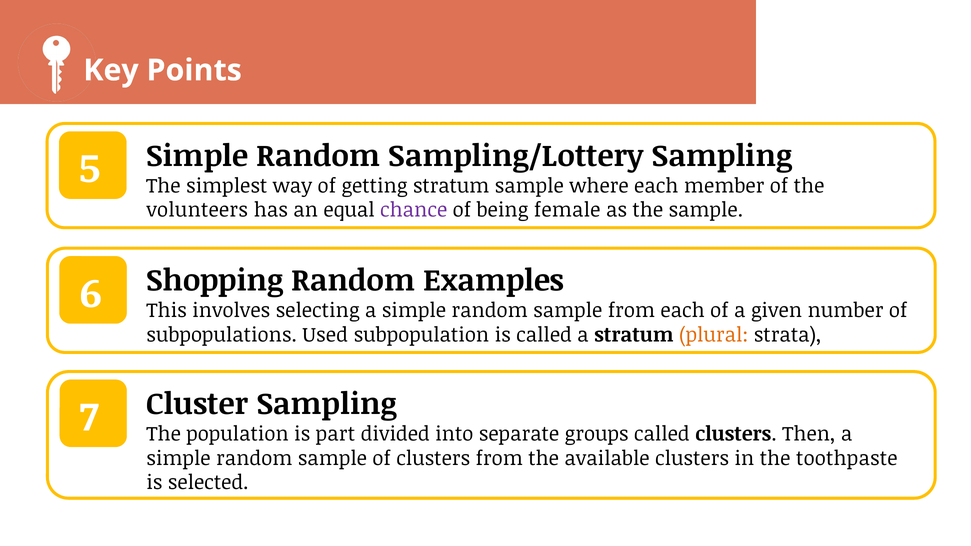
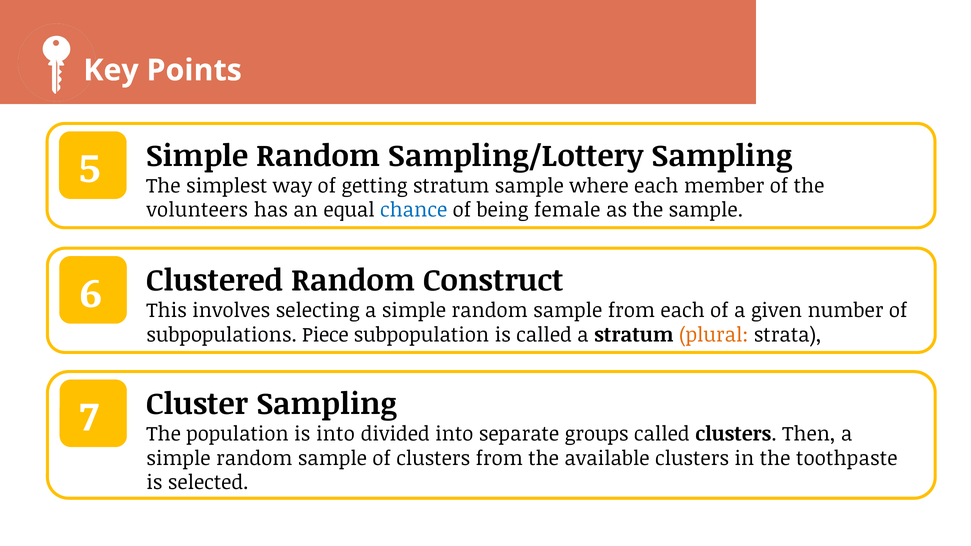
chance colour: purple -> blue (414, 210)
Shopping: Shopping -> Clustered (215, 281)
Examples: Examples -> Construct (494, 281)
Used: Used -> Piece (325, 335)
is part: part -> into (335, 434)
